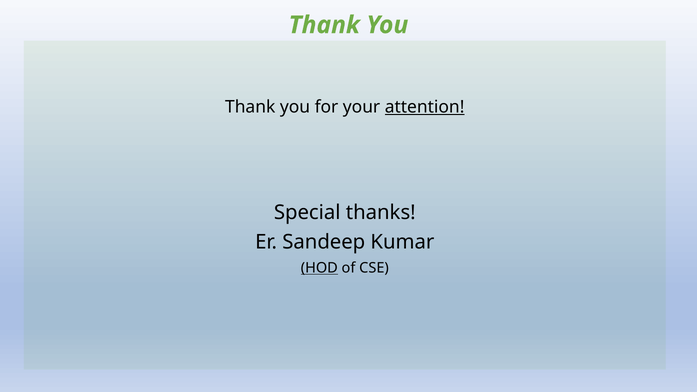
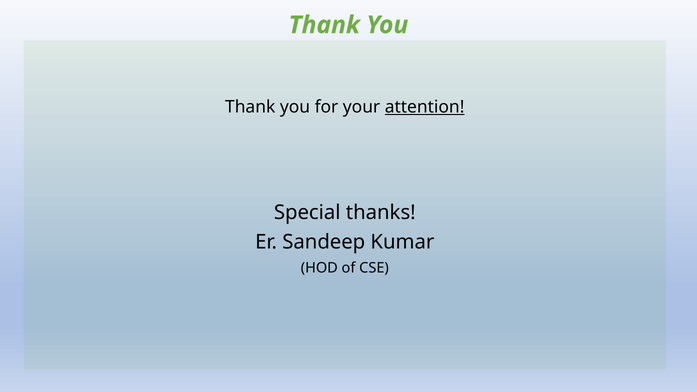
HOD underline: present -> none (319, 268)
